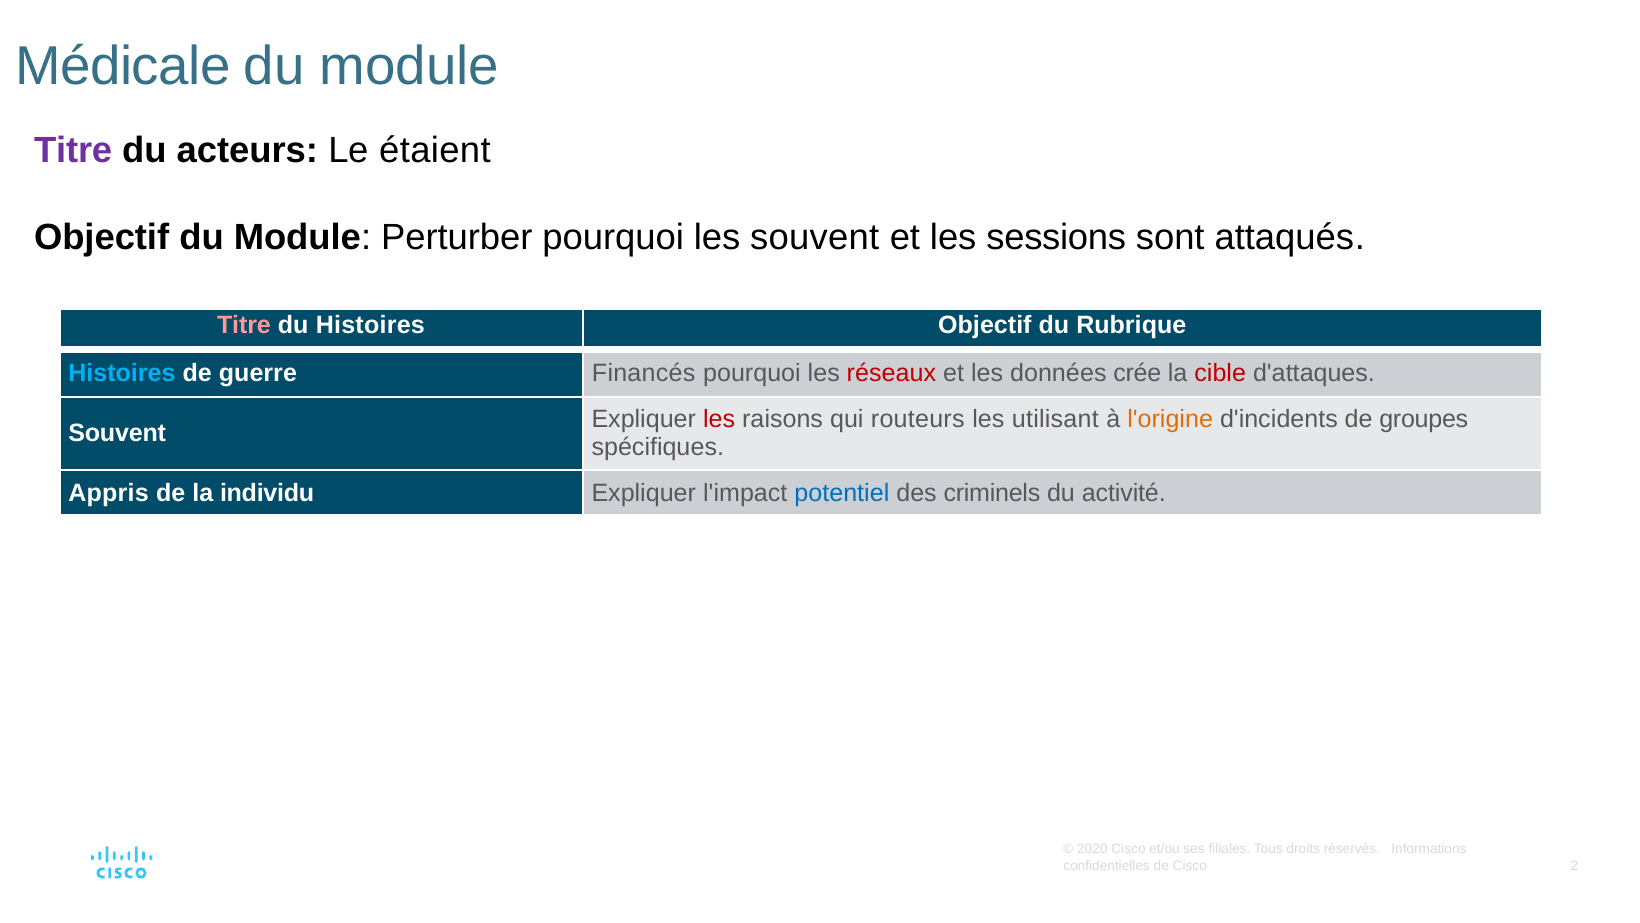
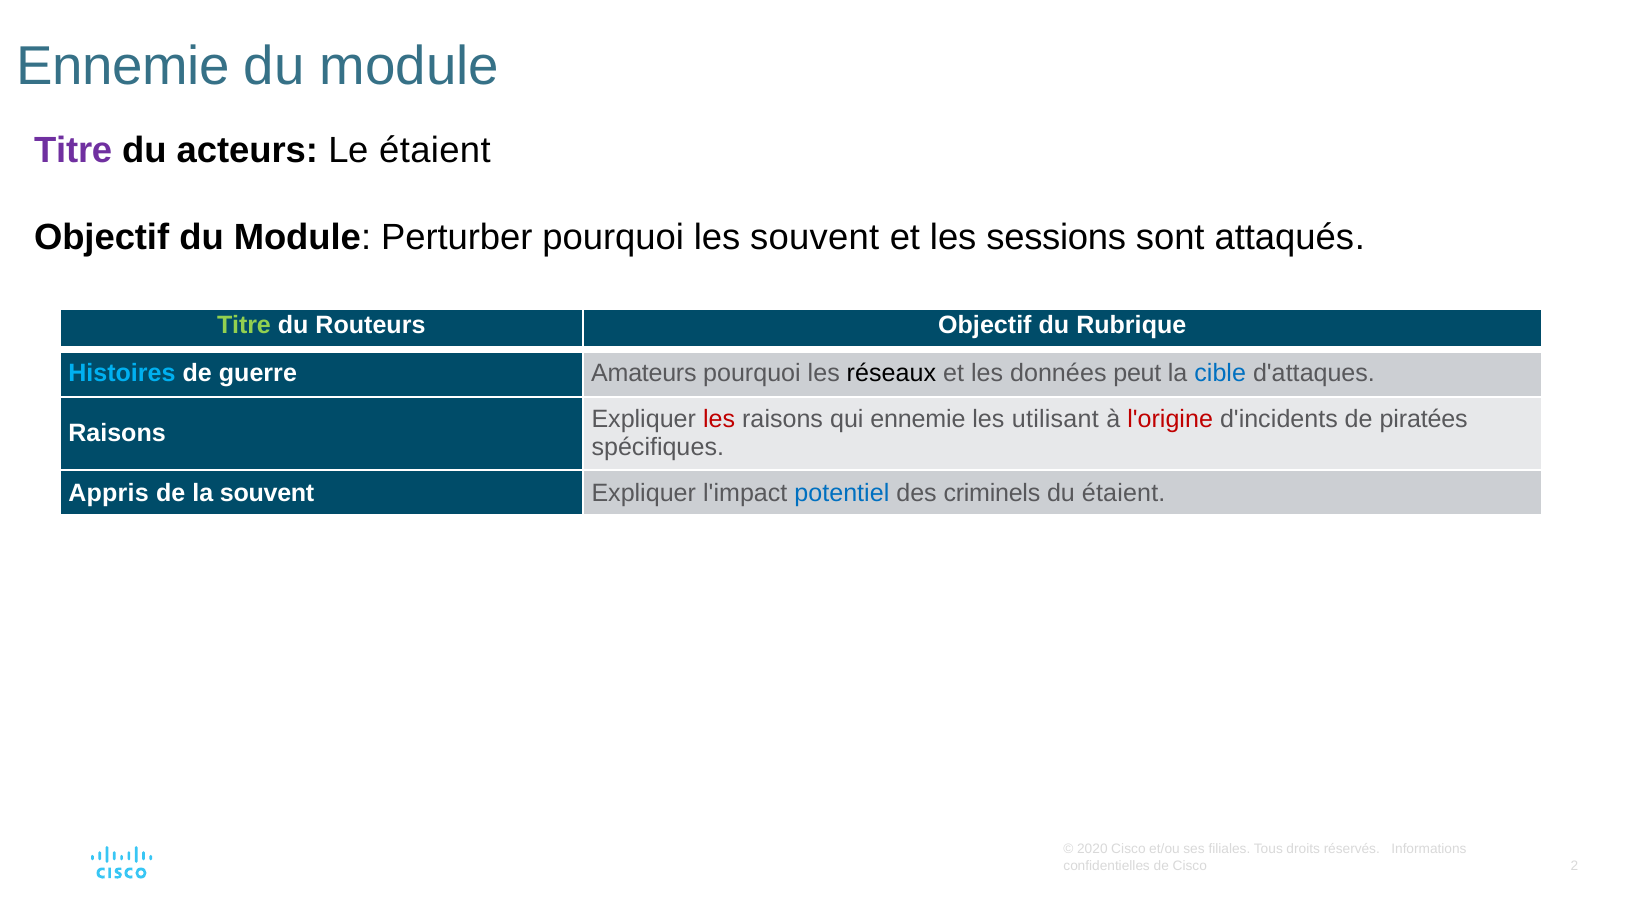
Médicale: Médicale -> Ennemie (123, 66)
Titre colour: pink -> light green (244, 325)
du Histoires: Histoires -> Routeurs (370, 325)
Financés: Financés -> Amateurs (644, 373)
réseaux colour: red -> black (891, 373)
crée: crée -> peut (1137, 373)
cible colour: red -> blue (1220, 373)
qui routeurs: routeurs -> ennemie (918, 419)
l'origine colour: orange -> red (1170, 419)
groupes: groupes -> piratées (1424, 419)
Souvent: Souvent -> Raisons (117, 433)
la individu: individu -> souvent (267, 493)
du activité: activité -> étaient (1124, 493)
